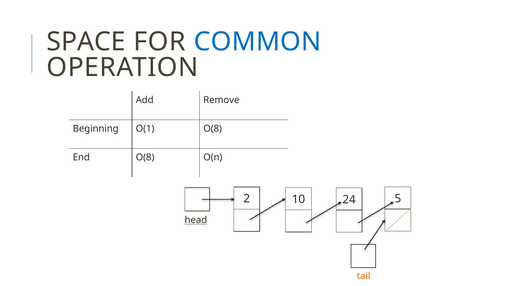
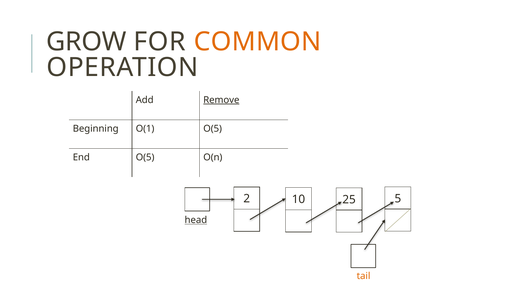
SPACE: SPACE -> GROW (86, 42)
COMMON colour: blue -> orange (258, 42)
Remove underline: none -> present (221, 100)
O(1 O(8: O(8 -> O(5 (213, 129)
End O(8: O(8 -> O(5 (145, 158)
24: 24 -> 25 (349, 200)
